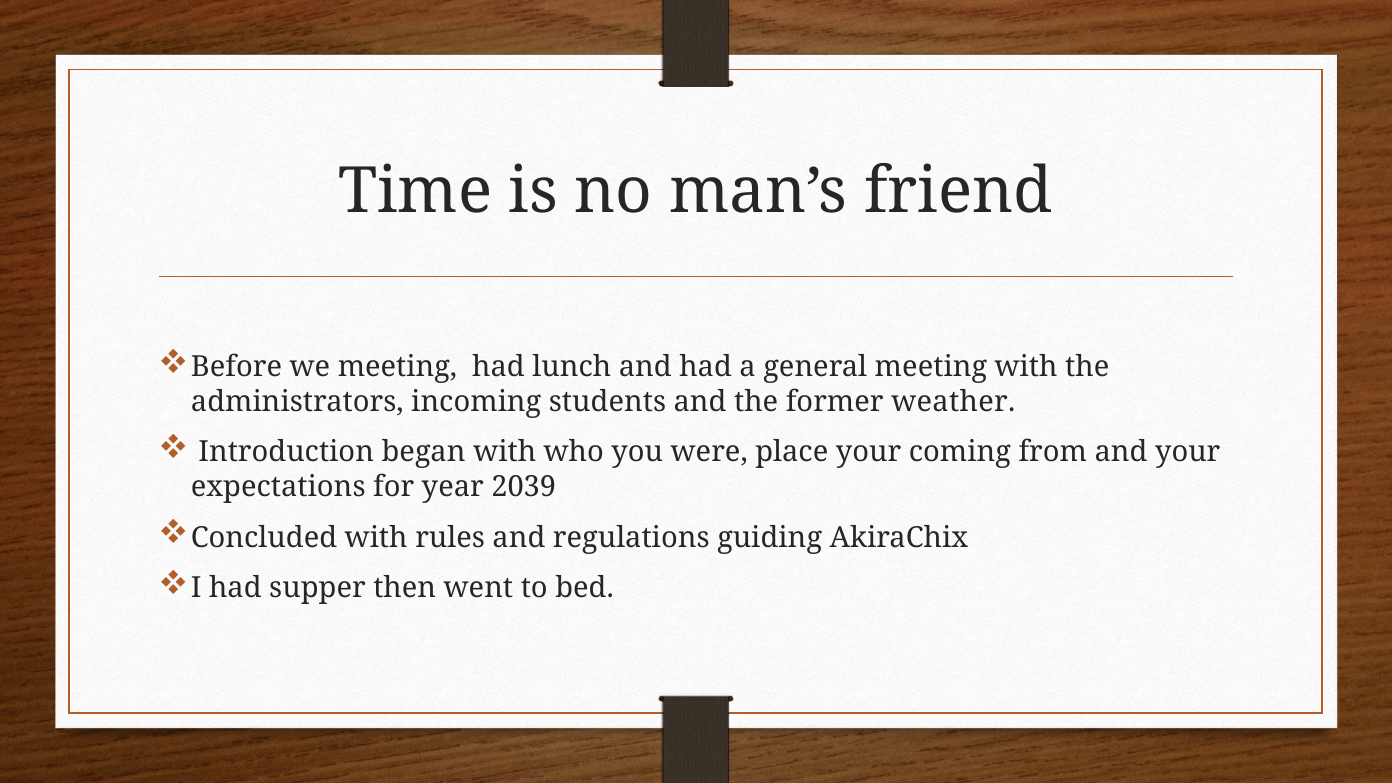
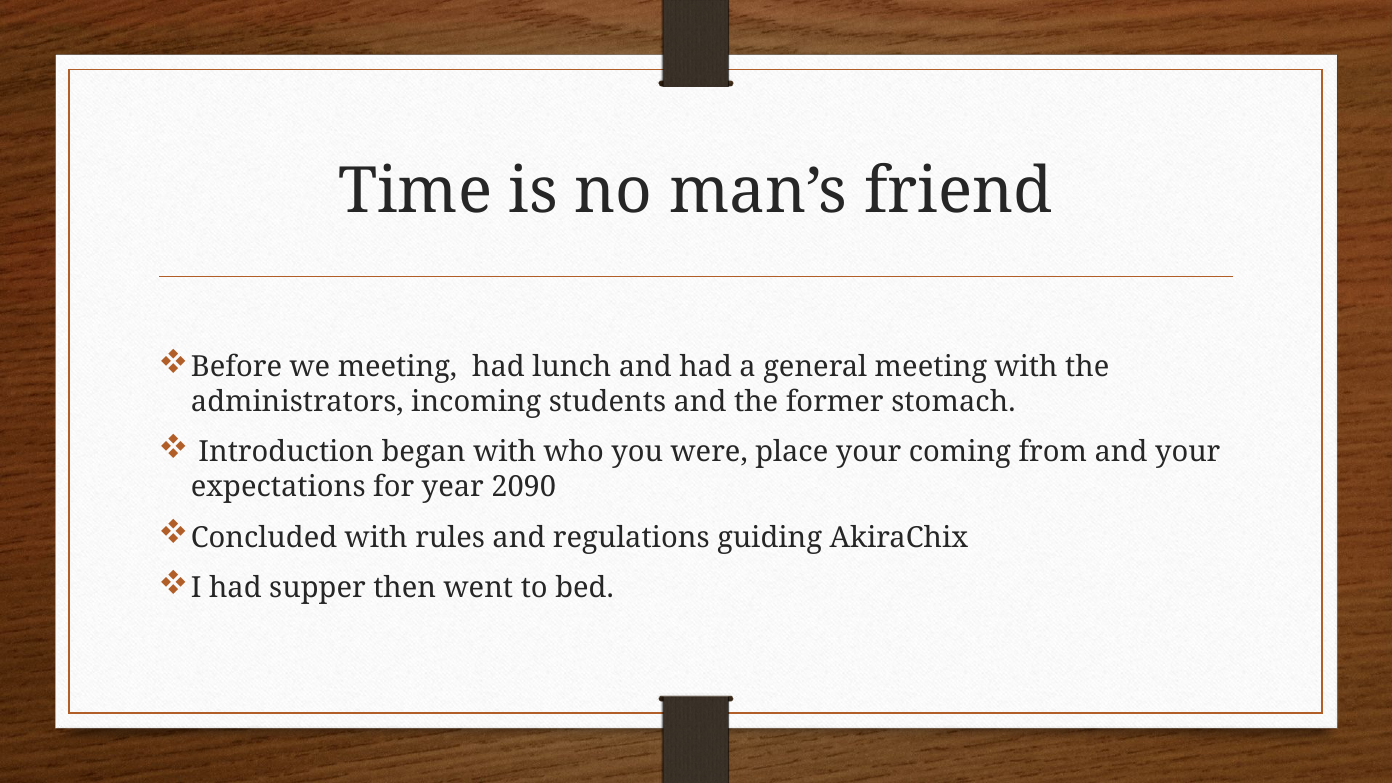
weather: weather -> stomach (953, 402)
2039: 2039 -> 2090 (524, 487)
